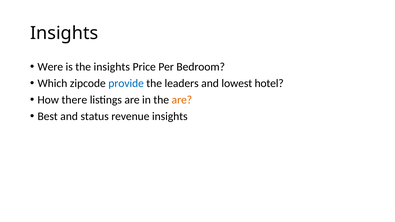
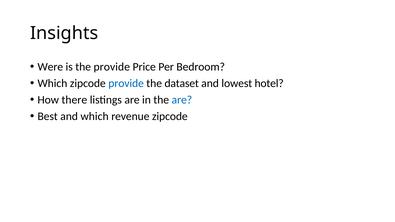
the insights: insights -> provide (112, 67)
leaders: leaders -> dataset (182, 83)
are colour: orange -> blue (182, 100)
and status: status -> which (95, 116)
revenue insights: insights -> zipcode (170, 116)
